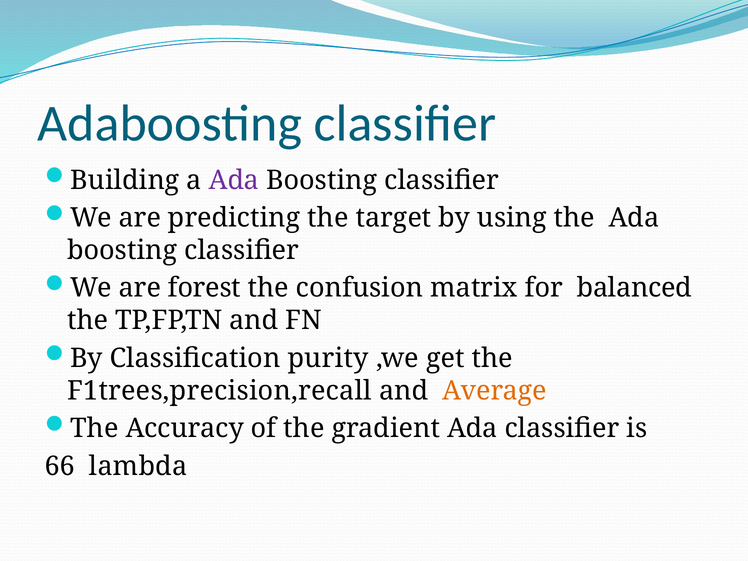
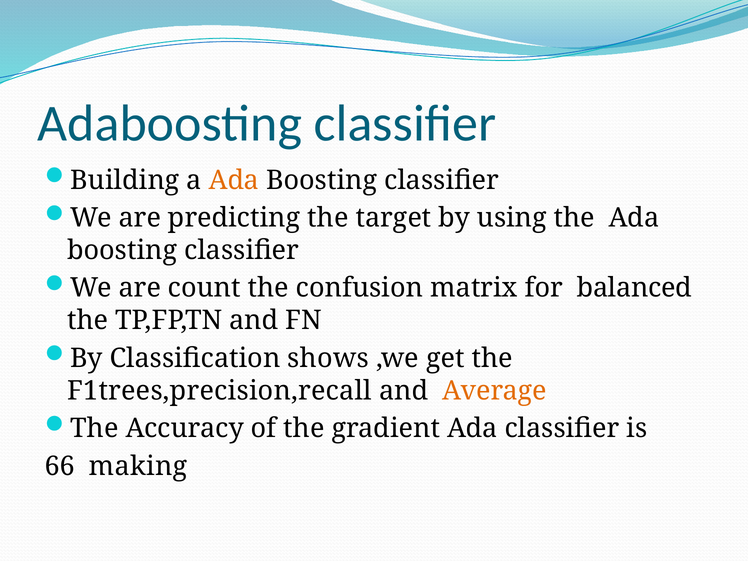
Ada colour: purple -> orange (234, 180)
forest: forest -> count (204, 288)
purity: purity -> shows (328, 358)
lambda: lambda -> making (138, 466)
